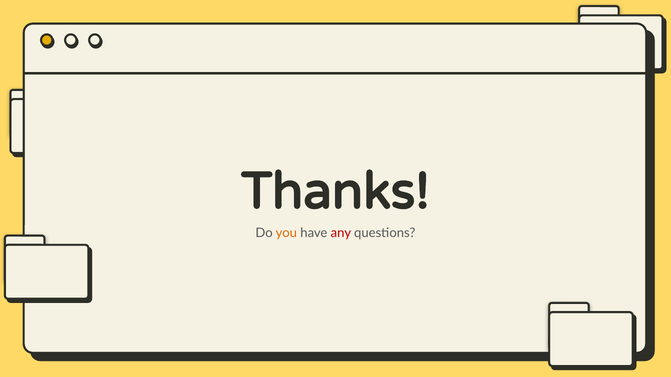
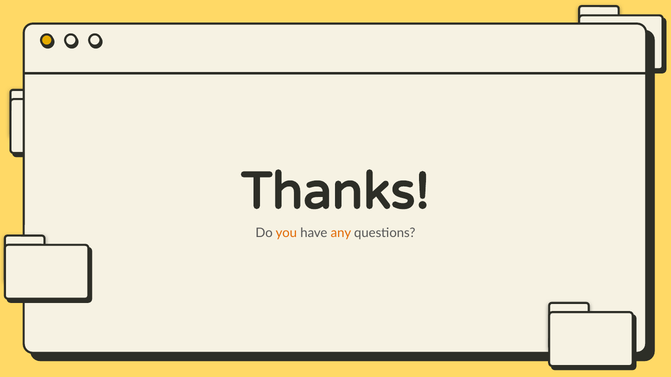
any colour: red -> orange (341, 233)
